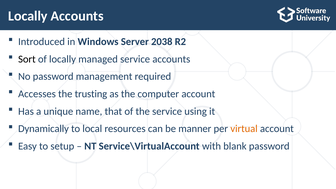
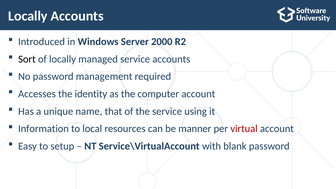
2038: 2038 -> 2000 (162, 42)
trusting: trusting -> identity (91, 94)
Dynamically: Dynamically -> Information (43, 129)
virtual colour: orange -> red (244, 129)
